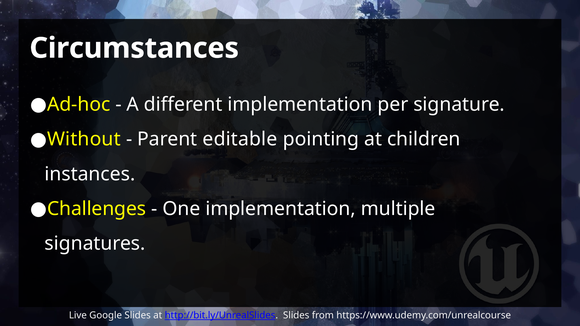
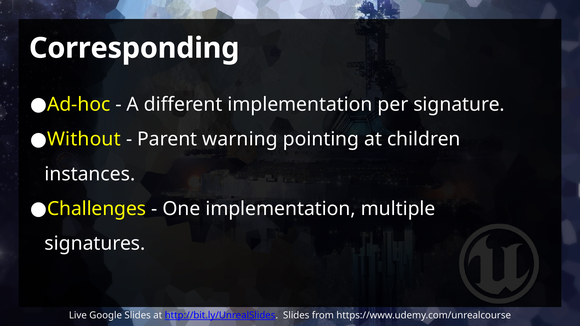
Circumstances: Circumstances -> Corresponding (134, 48)
editable: editable -> warning (240, 139)
